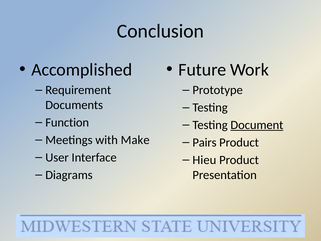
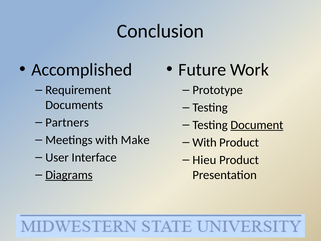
Function: Function -> Partners (67, 122)
Pairs: Pairs -> With (205, 142)
Diagrams underline: none -> present (69, 175)
